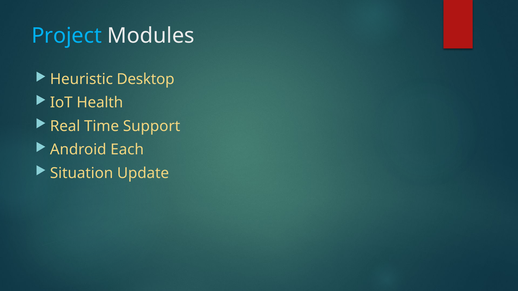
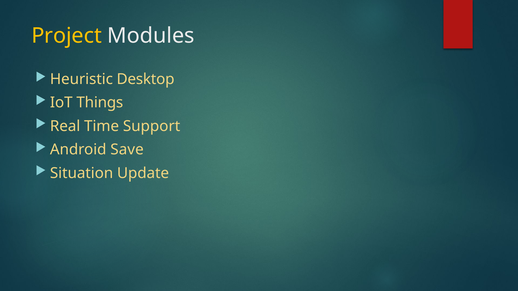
Project colour: light blue -> yellow (67, 36)
Health: Health -> Things (100, 103)
Each: Each -> Save (127, 150)
